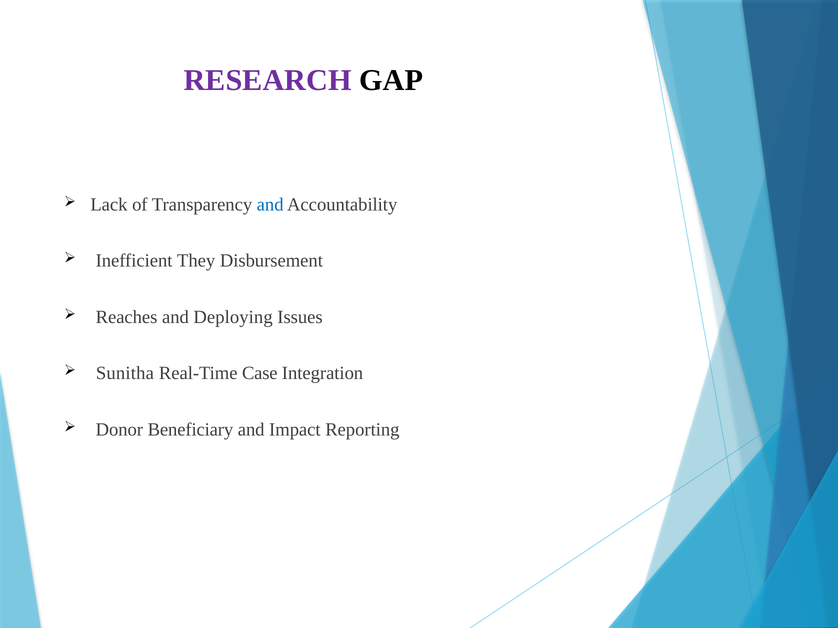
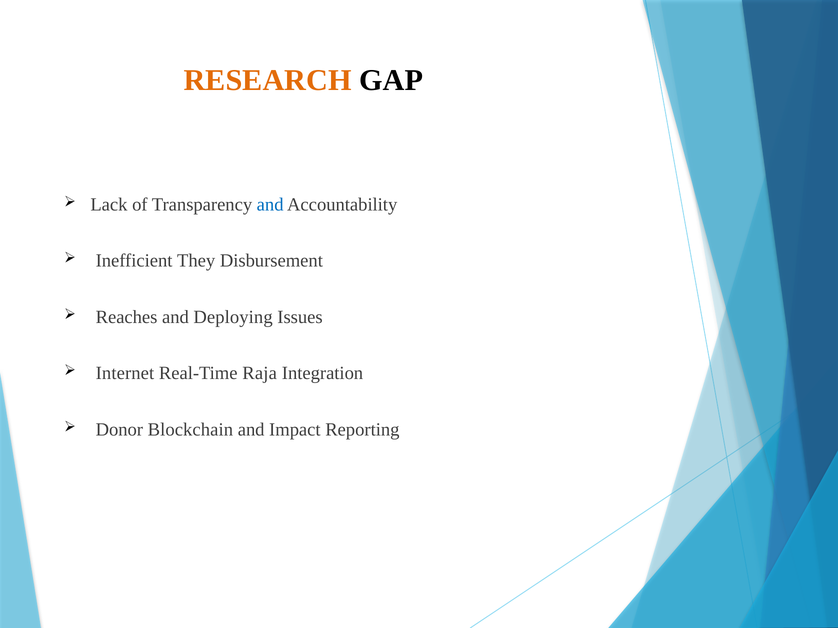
RESEARCH colour: purple -> orange (268, 80)
Sunitha: Sunitha -> Internet (125, 374)
Case: Case -> Raja (260, 374)
Beneficiary: Beneficiary -> Blockchain (190, 430)
